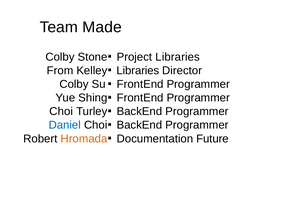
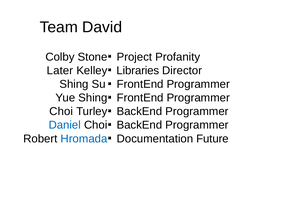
Made: Made -> David (102, 27)
Project Libraries: Libraries -> Profanity (178, 57)
From: From -> Later (60, 71)
Colby: Colby -> Shing (74, 84)
Hromada colour: orange -> blue (84, 139)
